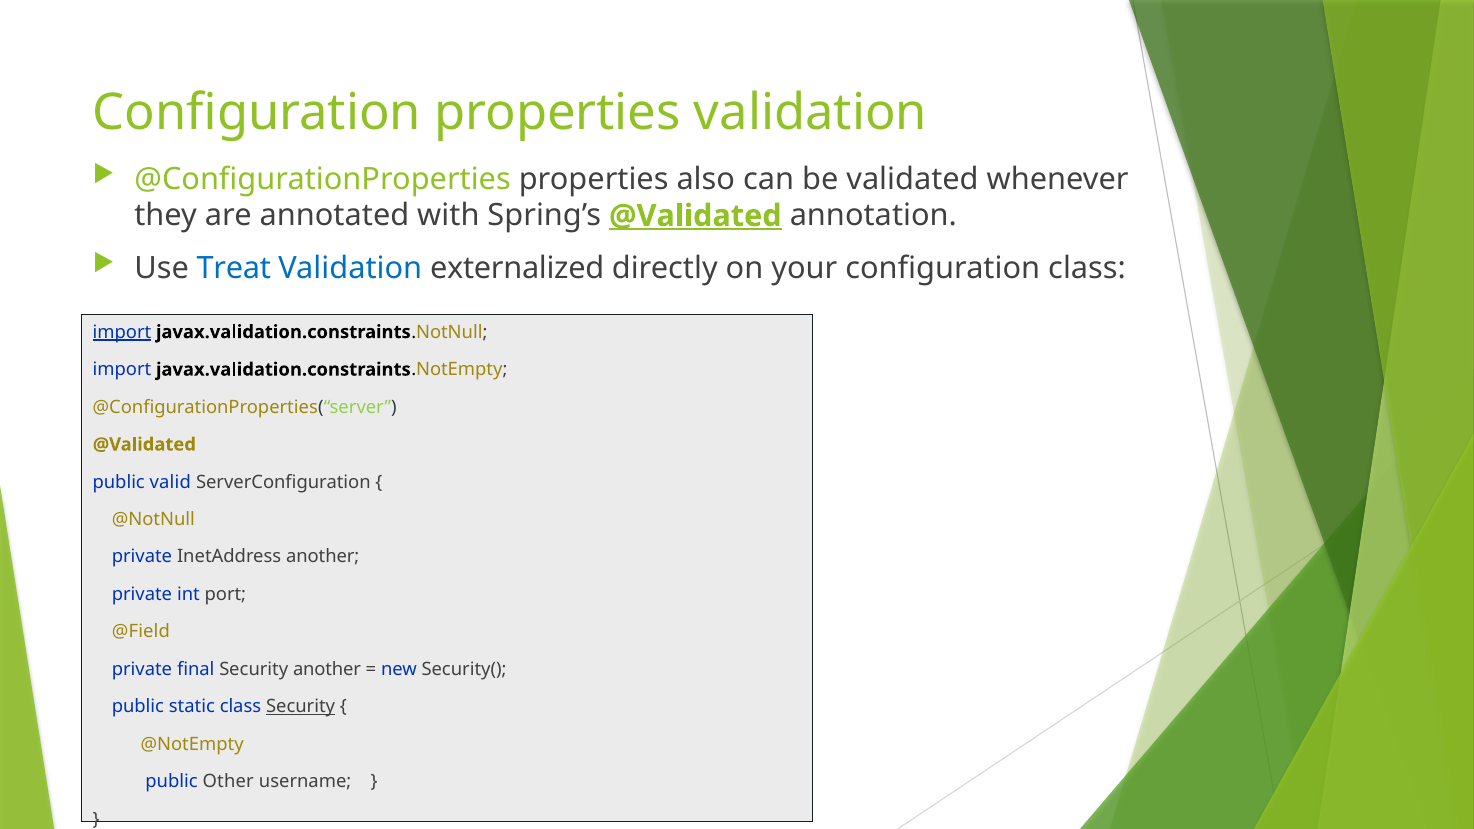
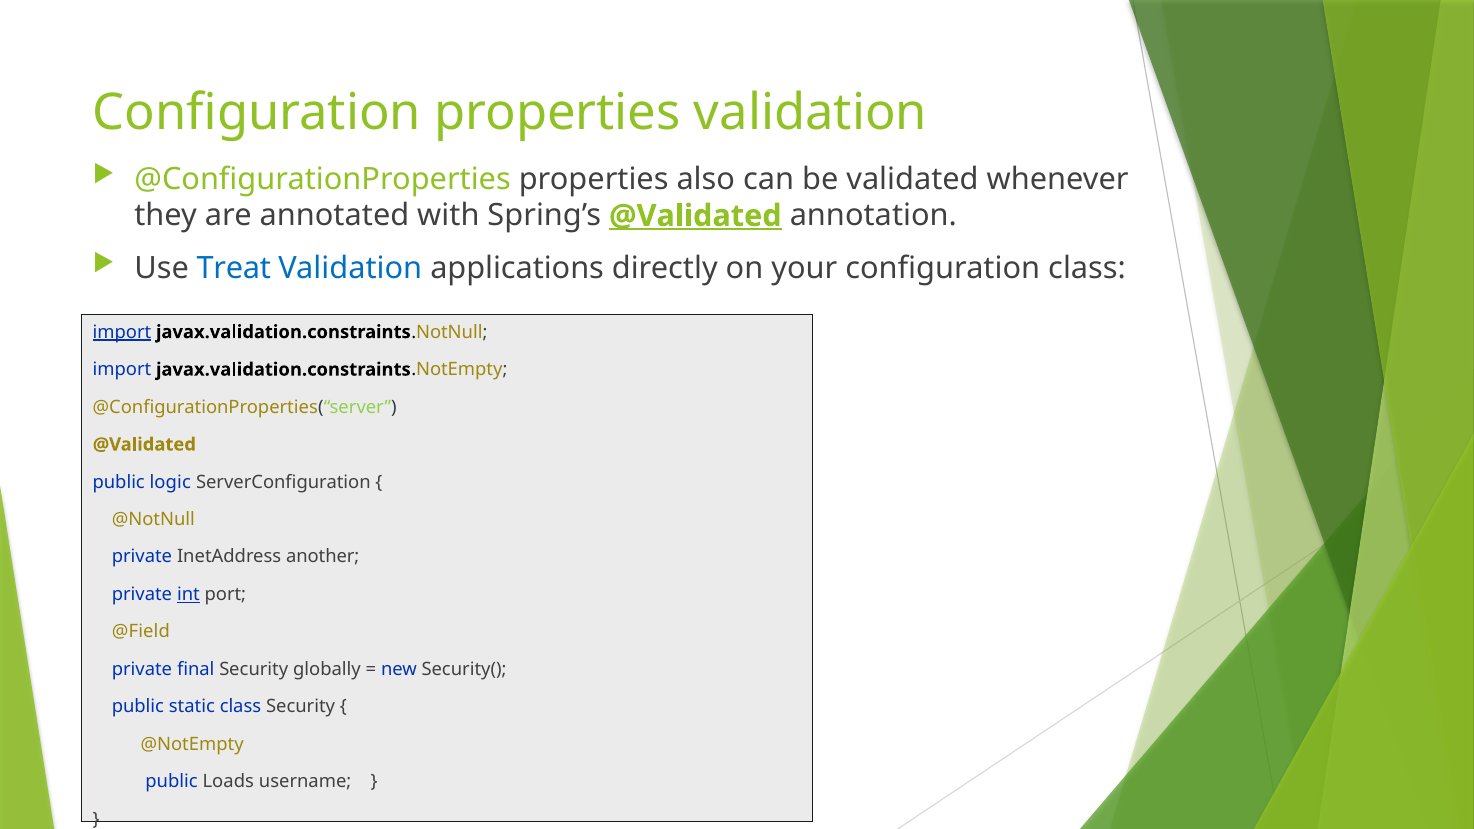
externalized: externalized -> applications (517, 268)
valid: valid -> logic (170, 482)
int underline: none -> present (188, 594)
Security another: another -> globally (327, 669)
Security underline: present -> none (301, 707)
Other: Other -> Loads (228, 782)
